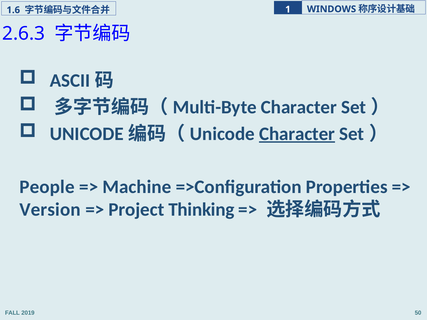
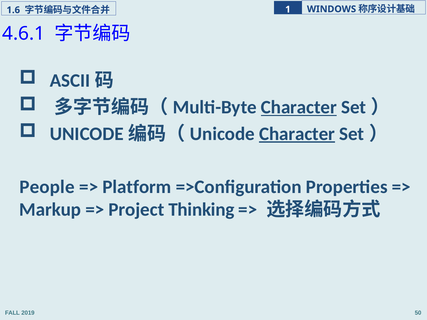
2.6.3: 2.6.3 -> 4.6.1 (24, 34)
Character underline: none -> present (299, 107)
Machine: Machine -> Platform (137, 187)
Version: Version -> Markup (50, 210)
